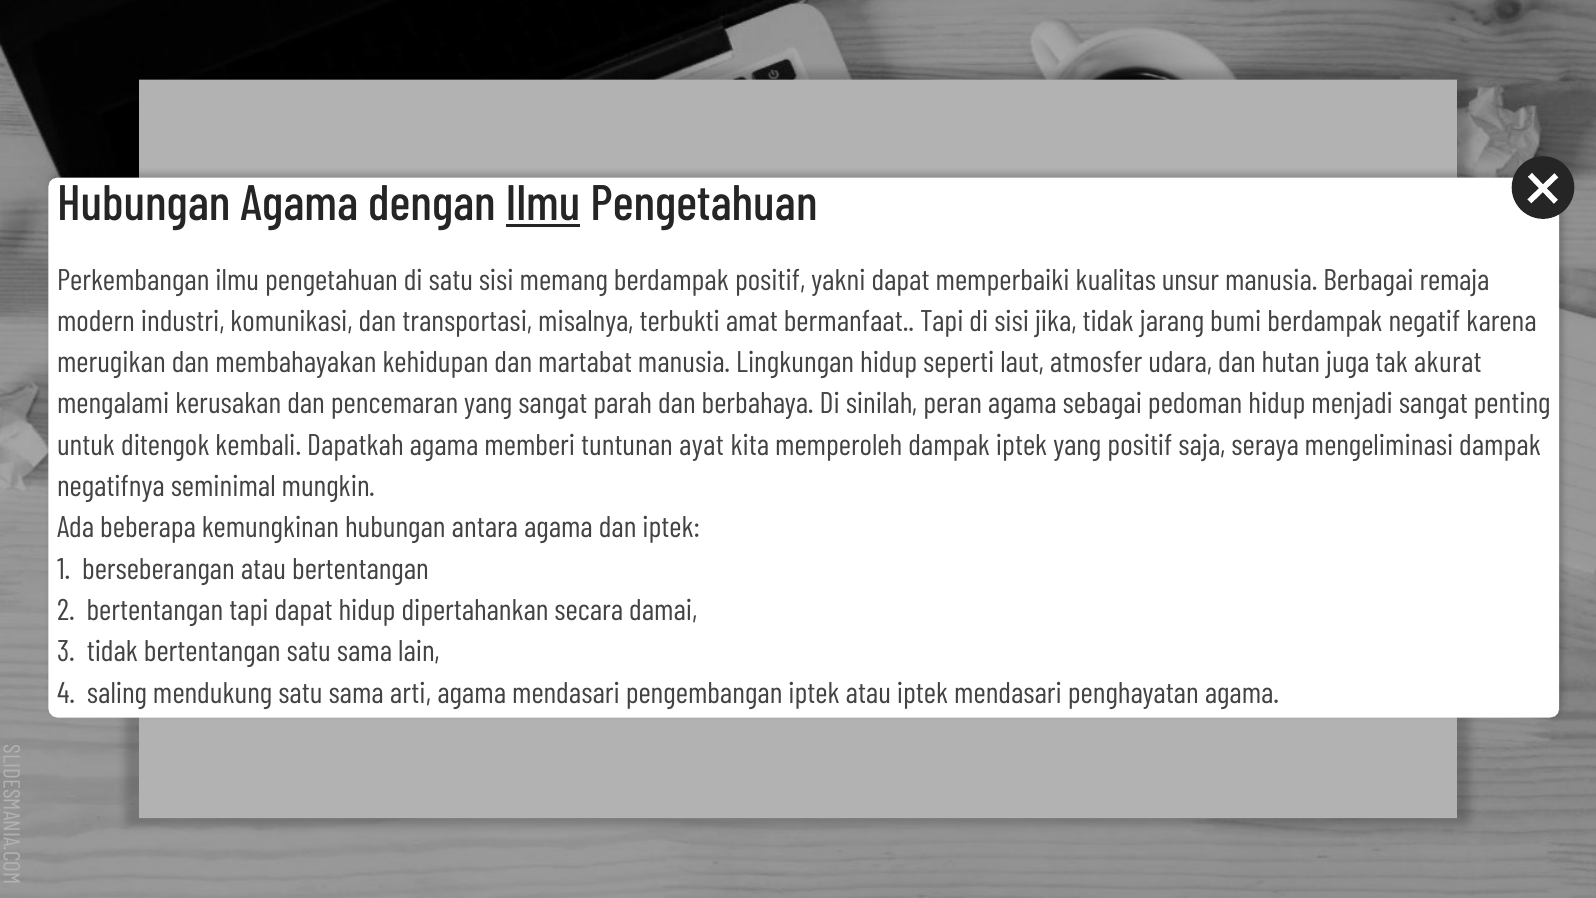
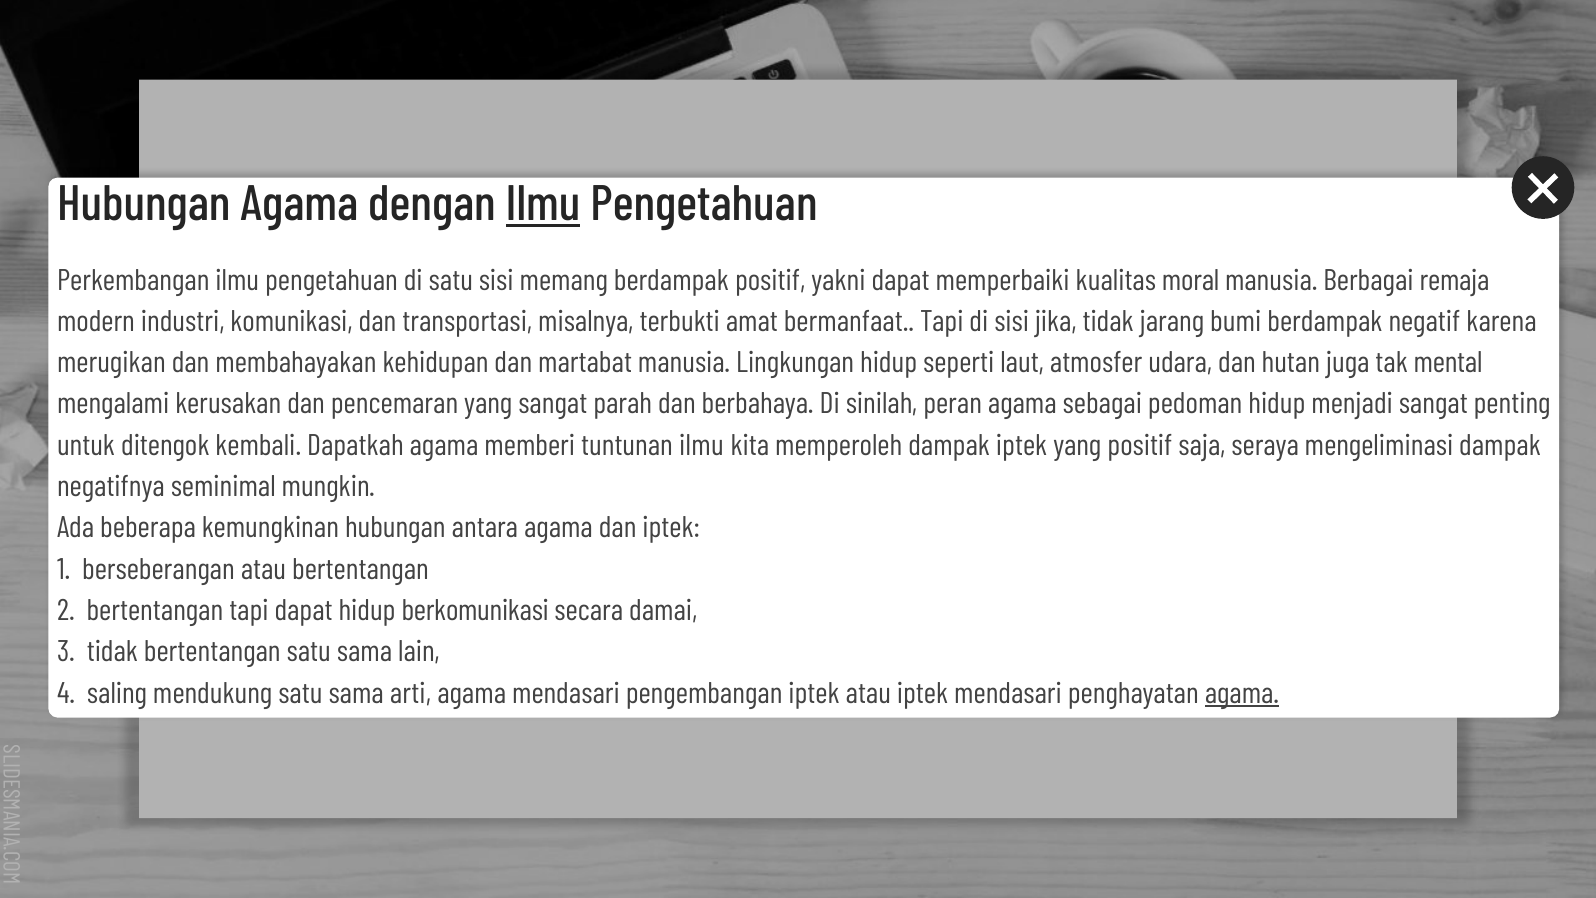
unsur: unsur -> moral (1191, 280)
akurat: akurat -> mental (1448, 363)
tuntunan ayat: ayat -> ilmu (701, 445)
dipertahankan: dipertahankan -> berkomunikasi (475, 610)
agama underline: none -> present (1242, 693)
